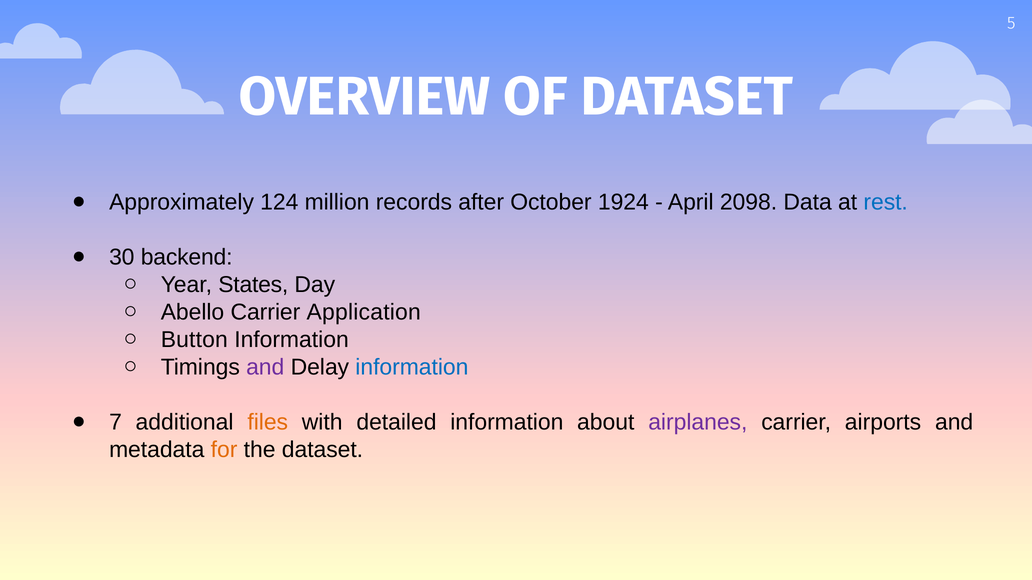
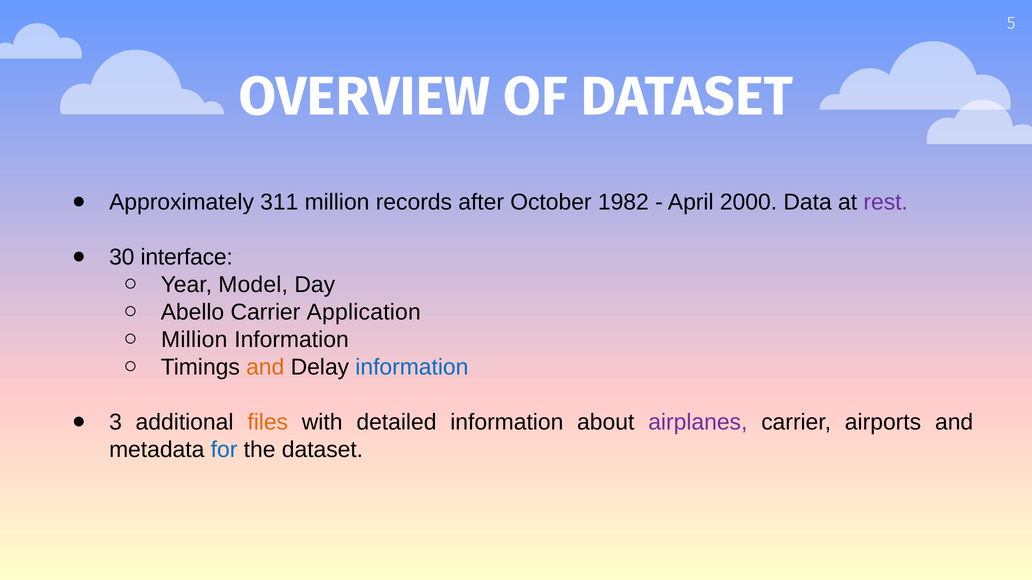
124: 124 -> 311 (279, 202)
1924: 1924 -> 1982 (623, 202)
2098: 2098 -> 2000 (749, 202)
rest colour: blue -> purple (886, 202)
backend: backend -> interface (187, 257)
States: States -> Model (253, 285)
Button: Button -> Million (194, 340)
and colour: purple -> orange (265, 367)
7: 7 -> 3 (116, 422)
for colour: orange -> blue (224, 450)
